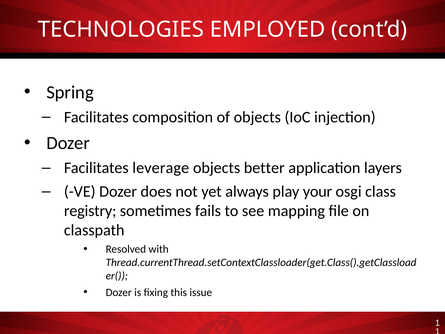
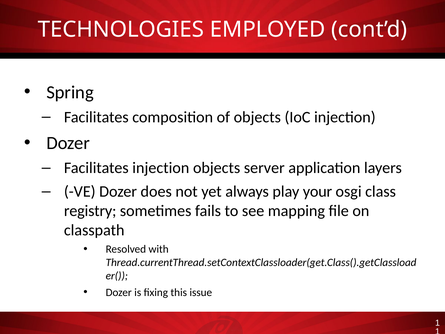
Facilitates leverage: leverage -> injection (161, 168)
better: better -> server (264, 168)
